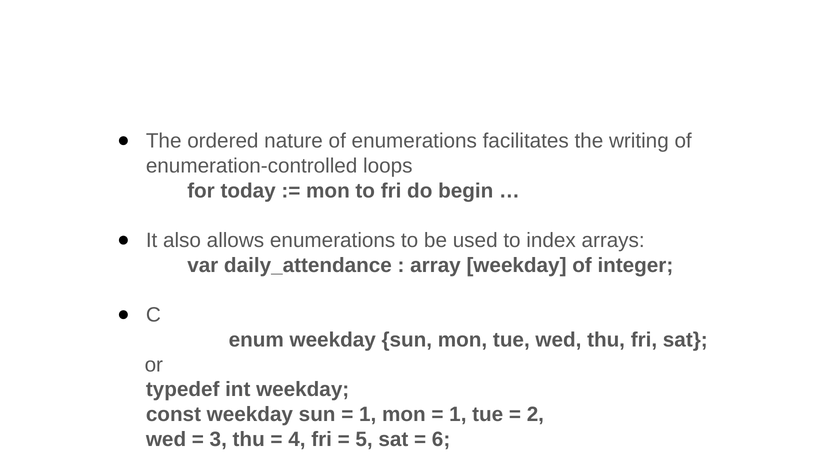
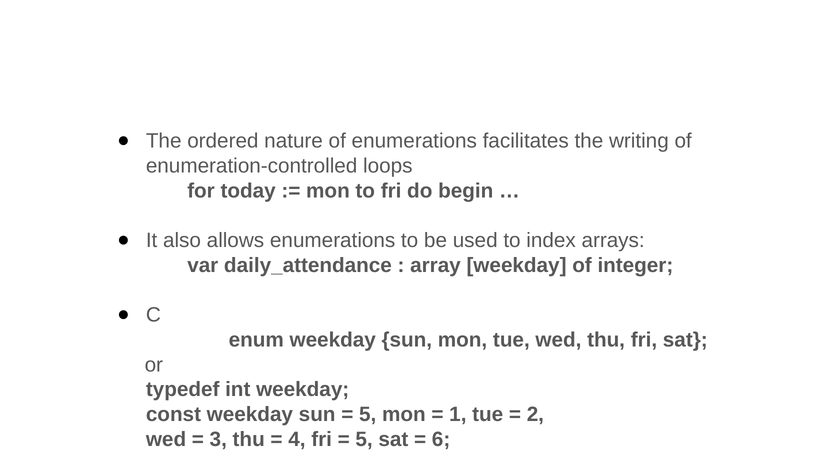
1: 1 -> 5 (368, 414)
